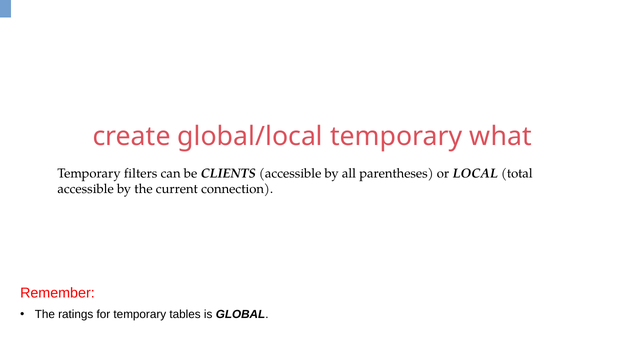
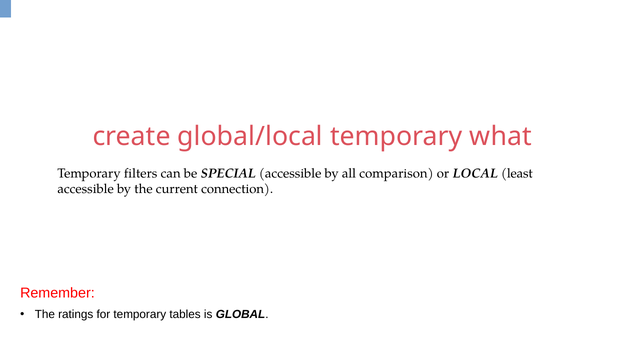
CLIENTS: CLIENTS -> SPECIAL (228, 174)
parentheses: parentheses -> comparison (396, 174)
total: total -> least (517, 174)
